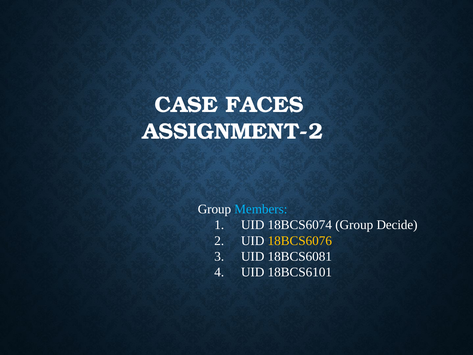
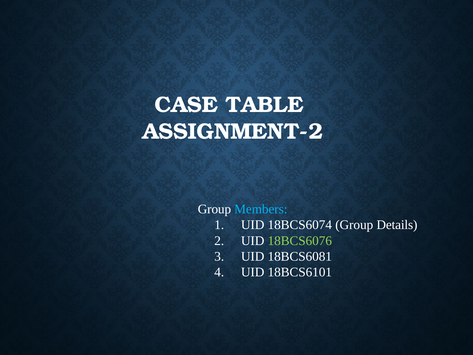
FACES: FACES -> TABLE (264, 105)
Decide: Decide -> Details (397, 225)
18BCS6076 colour: yellow -> light green (300, 241)
